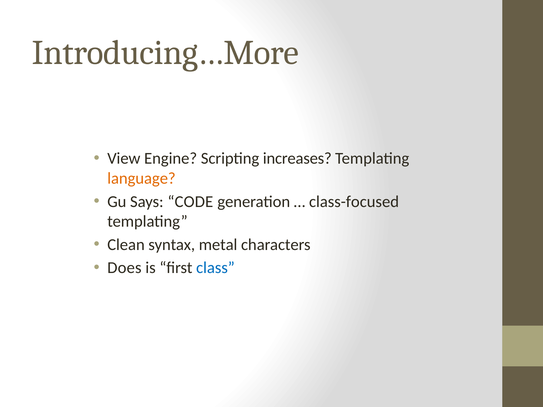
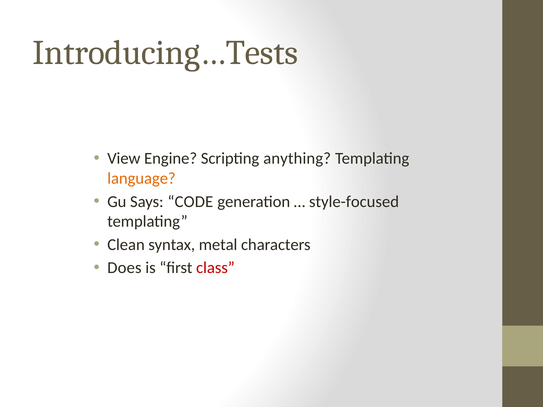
Introducing…More: Introducing…More -> Introducing…Tests (165, 53)
increases: increases -> anything (297, 159)
class-focused: class-focused -> style-focused (354, 202)
class colour: blue -> red (215, 268)
